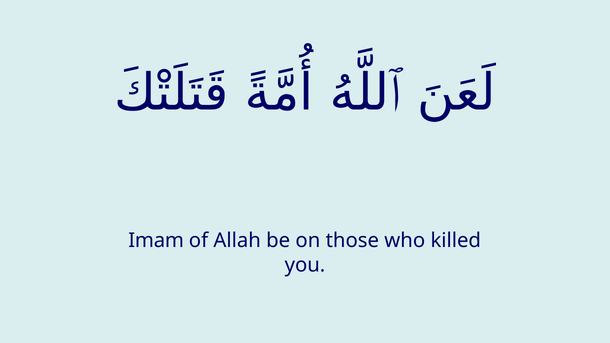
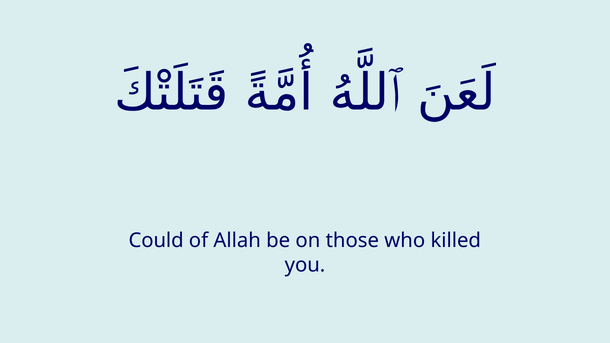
Imam: Imam -> Could (156, 241)
